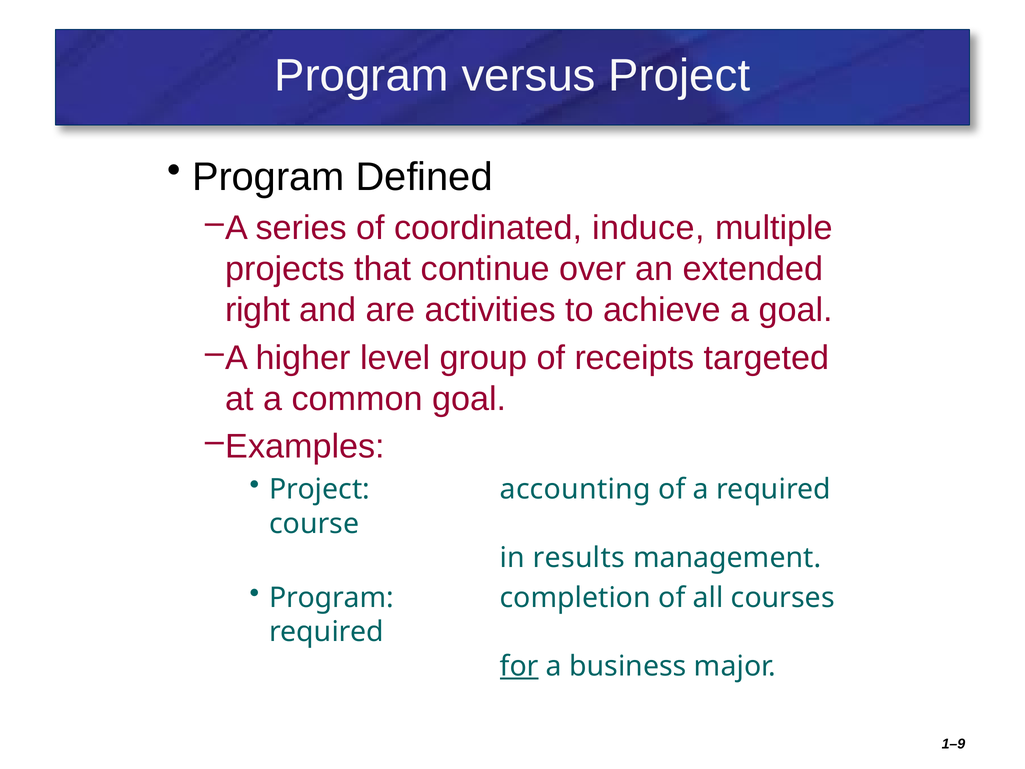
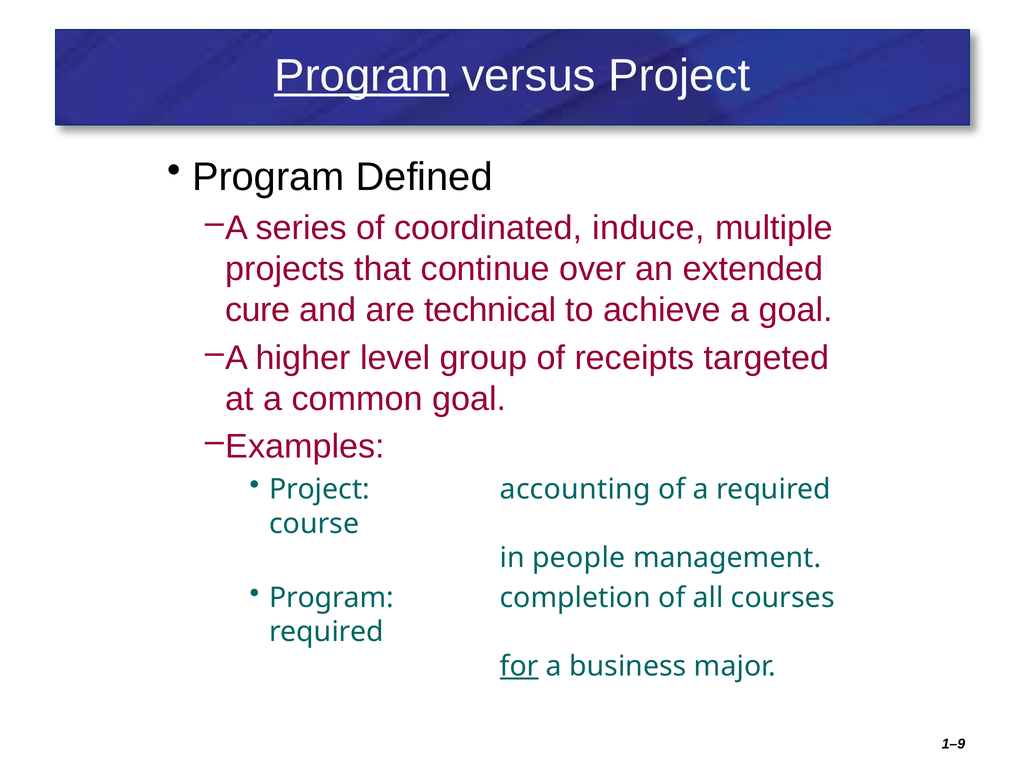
Program underline: none -> present (362, 75)
right: right -> cure (258, 310)
activities: activities -> technical (490, 310)
results: results -> people (579, 558)
